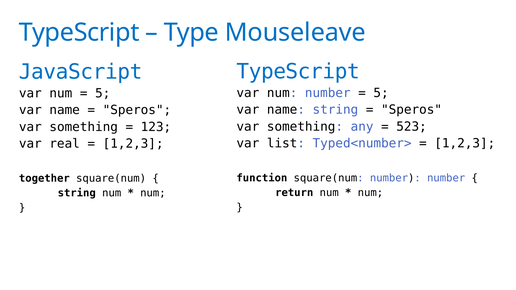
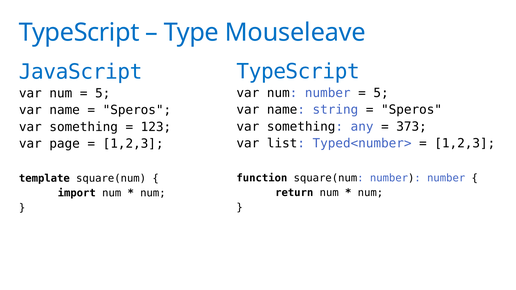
523: 523 -> 373 (412, 127)
real: real -> page (65, 144)
together: together -> template (44, 179)
string: string -> import (77, 193)
